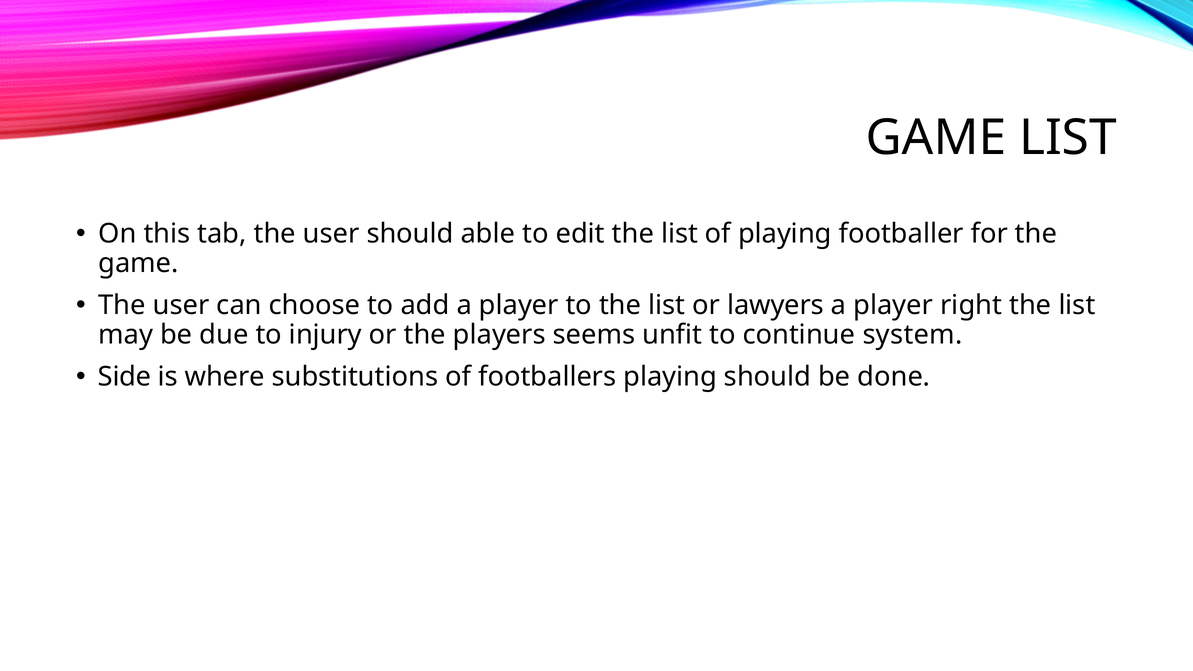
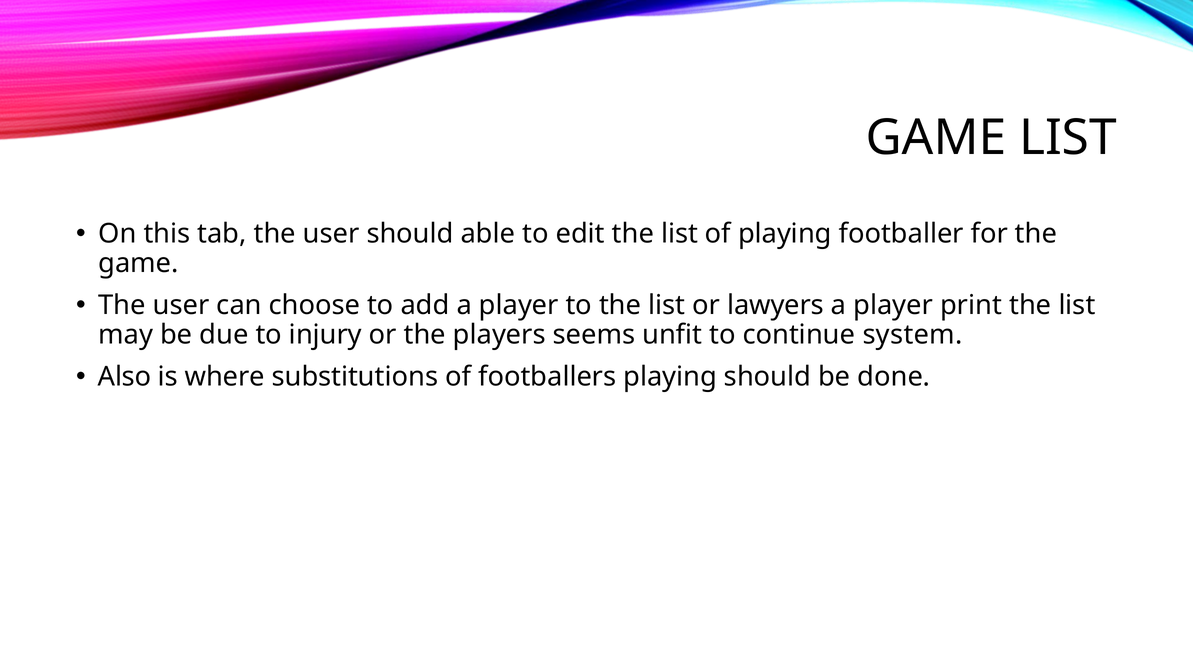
right: right -> print (971, 305)
Side: Side -> Also (125, 377)
